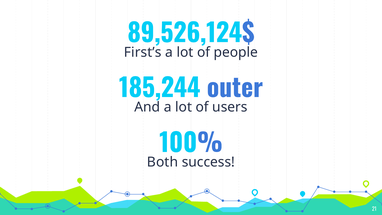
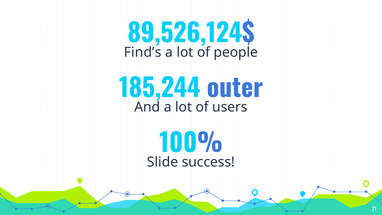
First’s: First’s -> Find’s (143, 52)
Both: Both -> Slide (163, 162)
